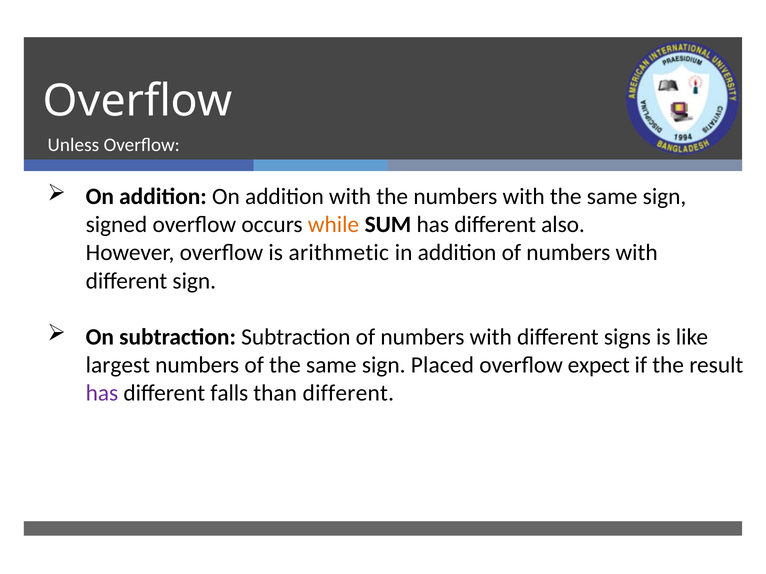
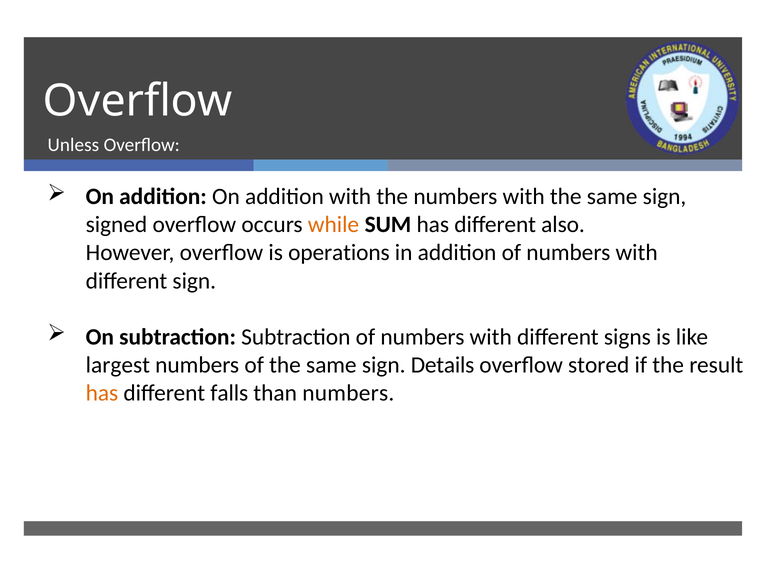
arithmetic: arithmetic -> operations (339, 253)
Placed: Placed -> Details (443, 365)
expect: expect -> stored (599, 365)
has colour: purple -> orange (102, 393)
than different: different -> numbers (348, 393)
